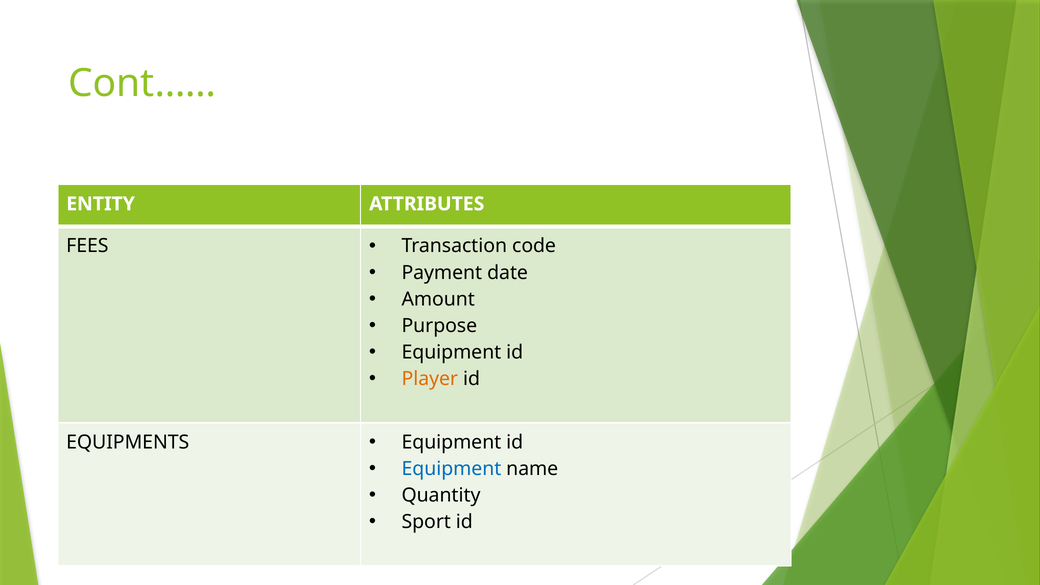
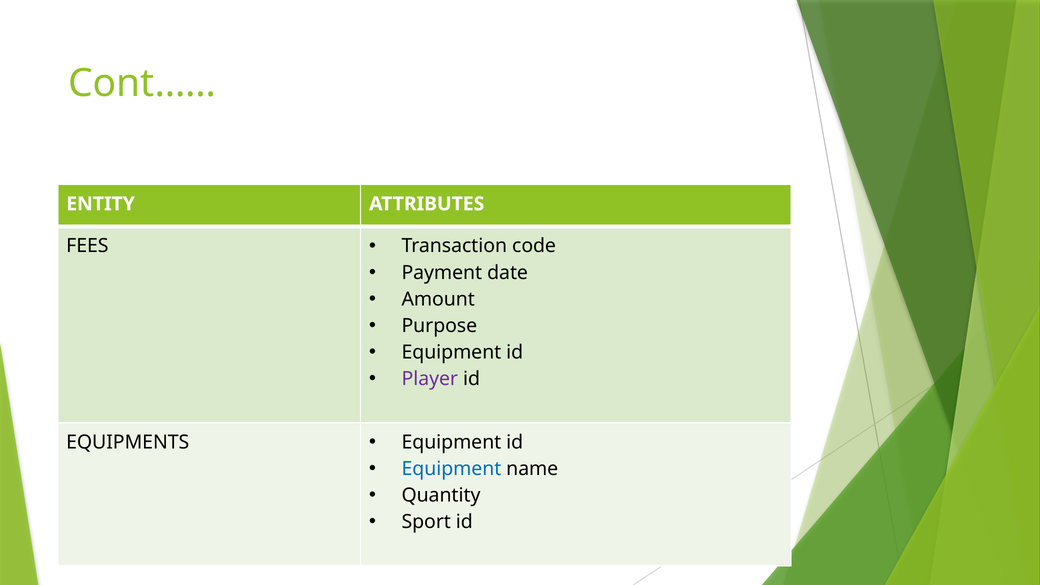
Player colour: orange -> purple (430, 379)
